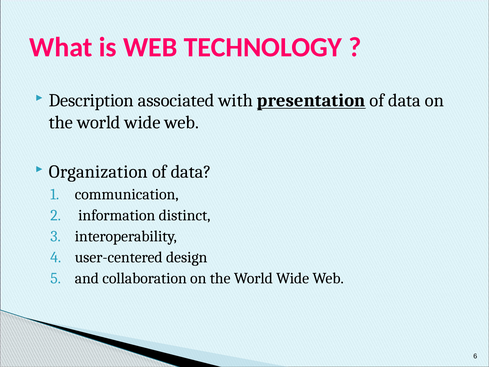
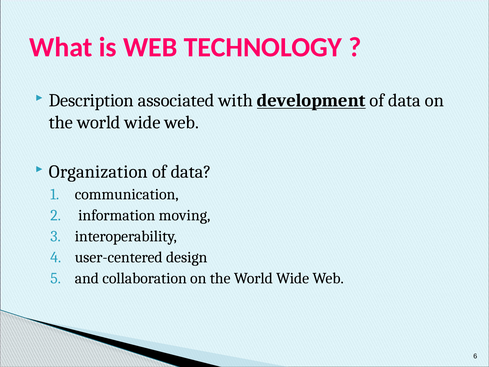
presentation: presentation -> development (311, 100)
distinct: distinct -> moving (185, 215)
